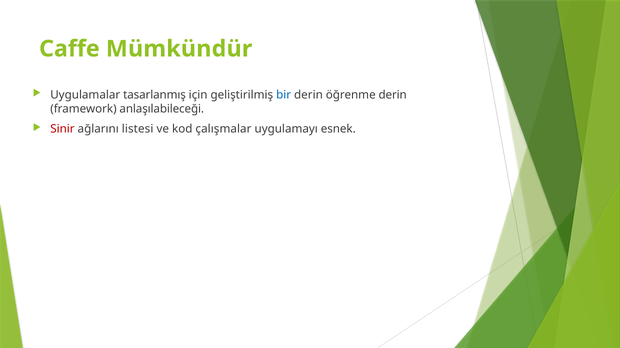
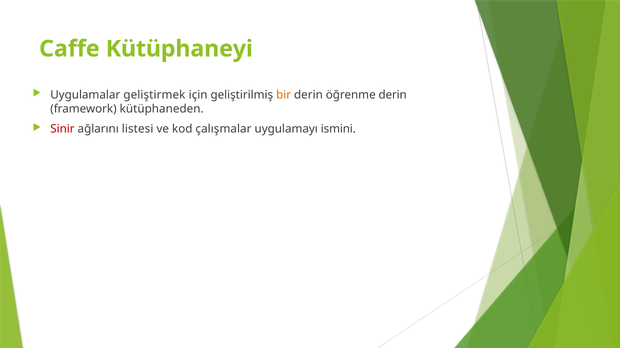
Mümkündür: Mümkündür -> Kütüphaneyi (179, 49)
tasarlanmış: tasarlanmış -> geliştirmek (154, 95)
bir colour: blue -> orange (284, 95)
anlaşılabileceği: anlaşılabileceği -> kütüphaneden (162, 109)
esnek: esnek -> ismini (338, 129)
